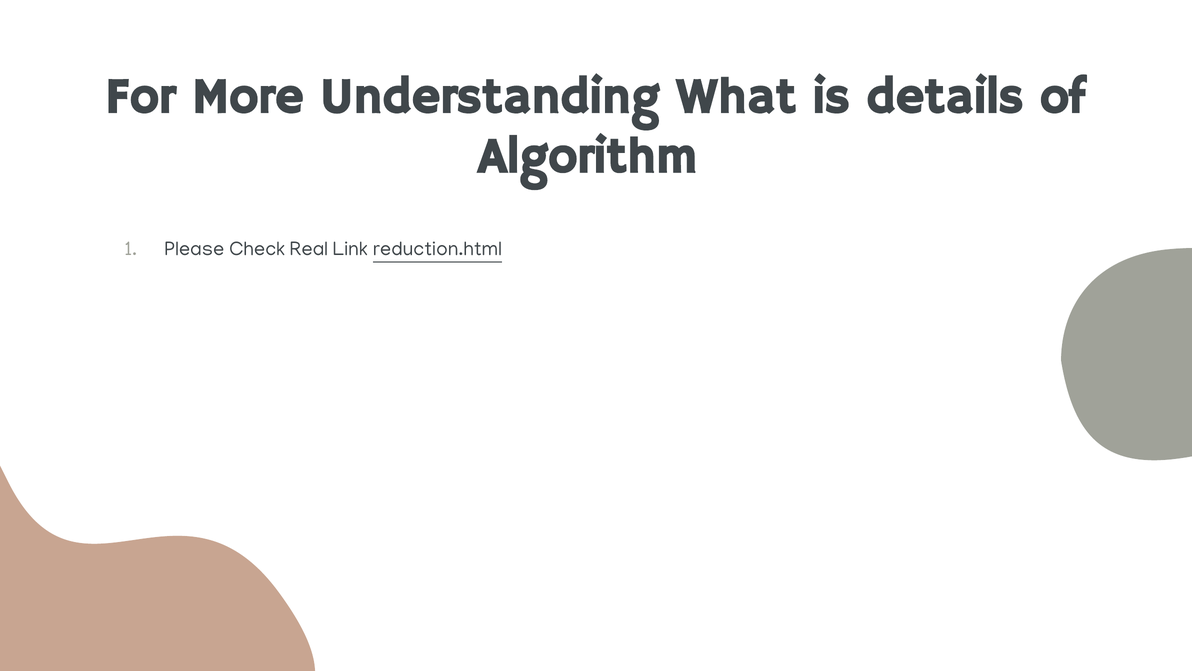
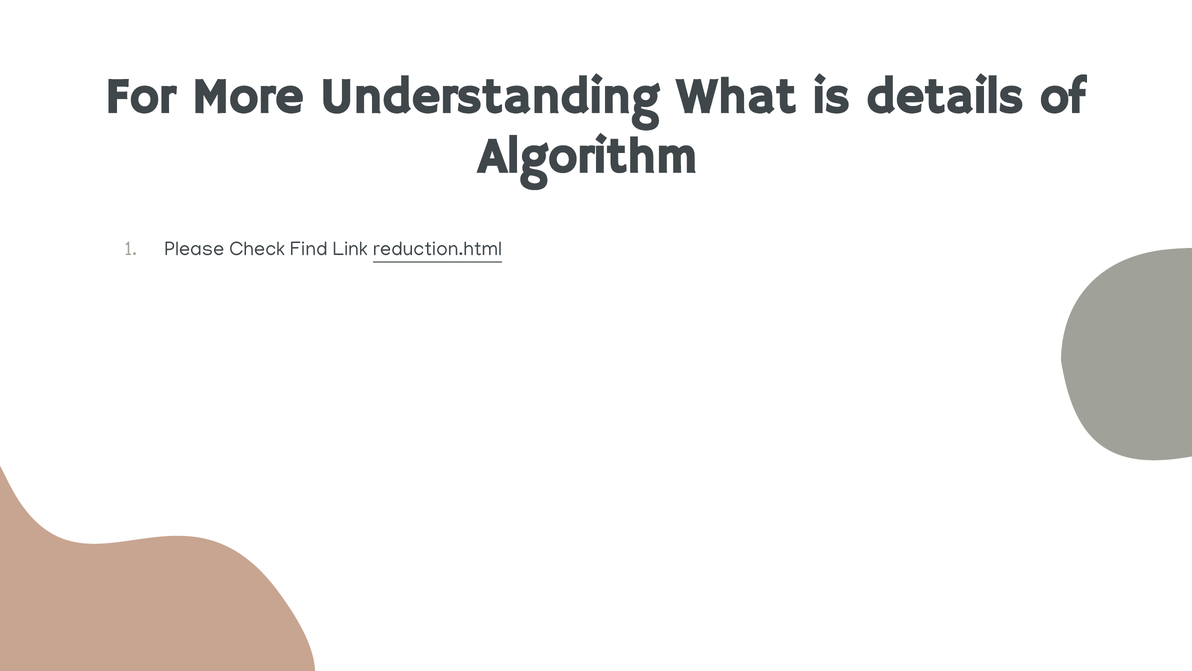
Real: Real -> Find (309, 249)
